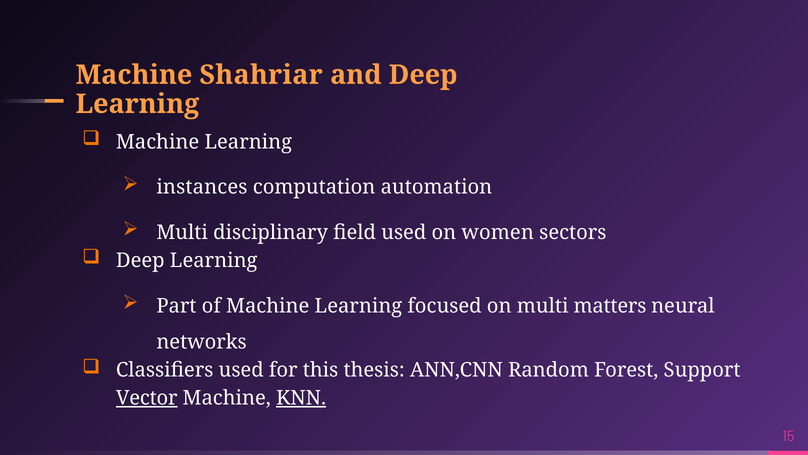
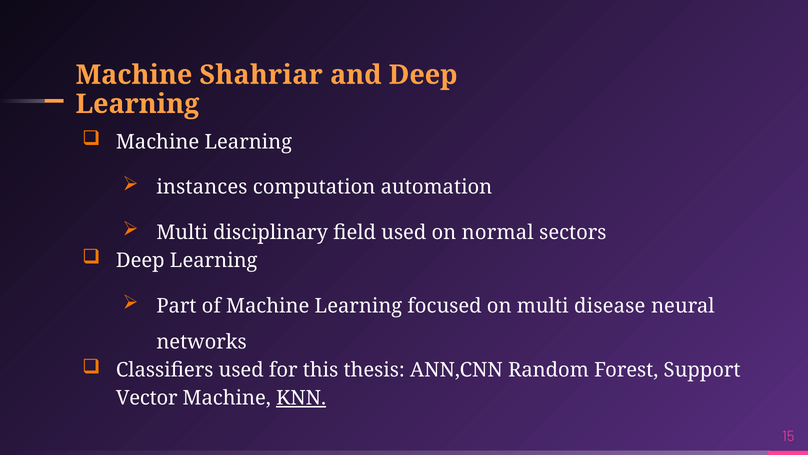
women: women -> normal (498, 232)
matters: matters -> disease (610, 306)
Vector underline: present -> none (147, 398)
